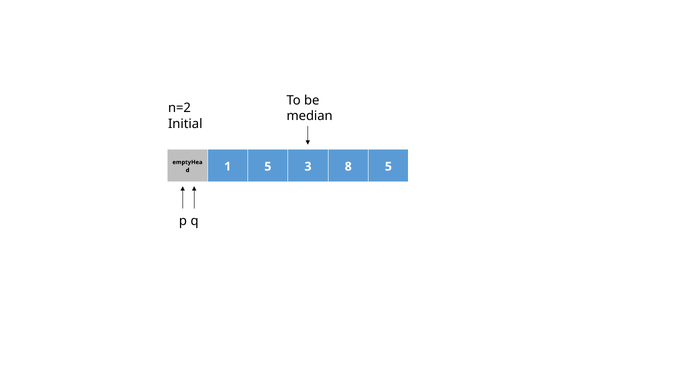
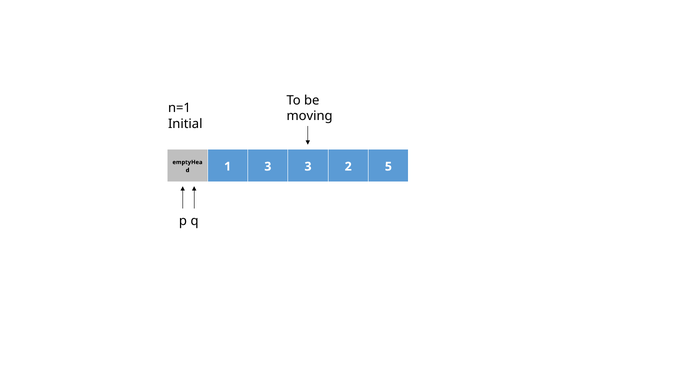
n=2: n=2 -> n=1 (179, 108)
median: median -> moving (310, 116)
1 5: 5 -> 3 (268, 167)
8: 8 -> 2 (348, 167)
